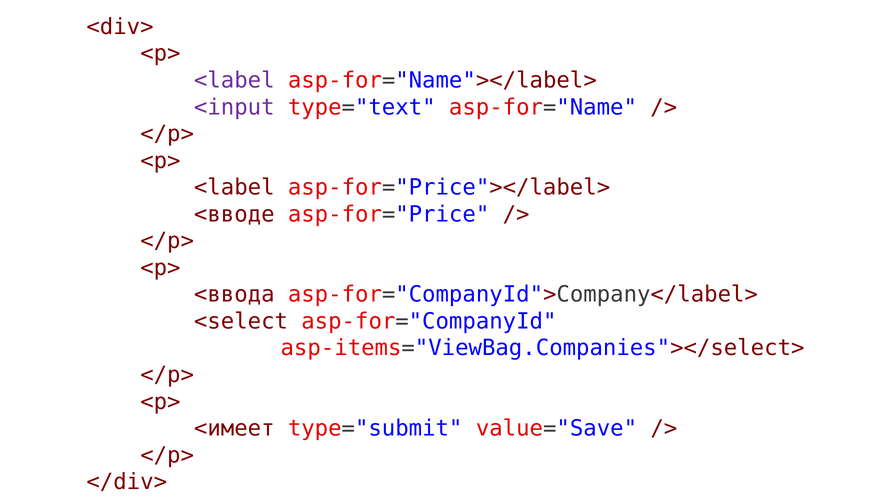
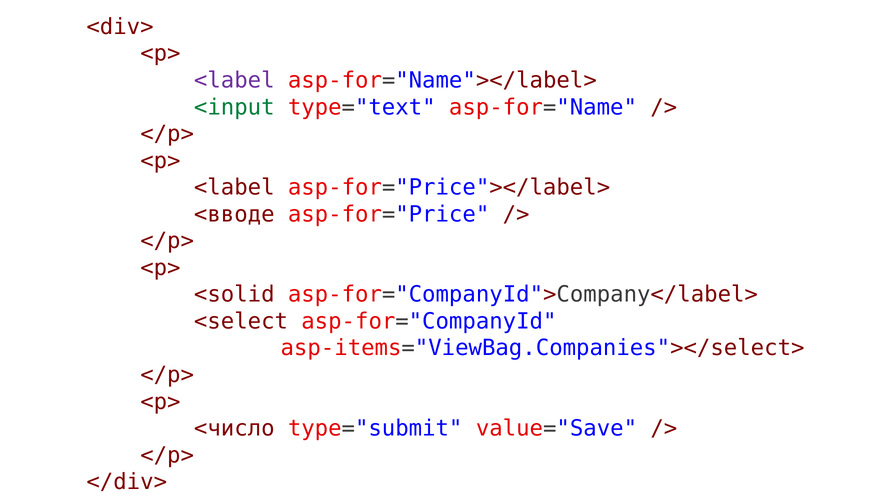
<input colour: purple -> green (234, 107)
<ввода: <ввода -> <solid (234, 295)
<имеет: <имеет -> <число (234, 429)
